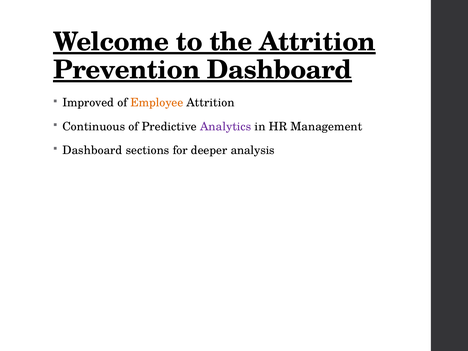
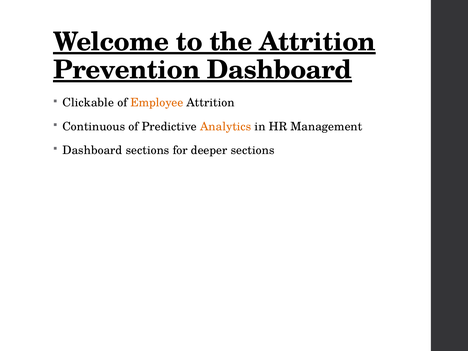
Improved: Improved -> Clickable (88, 103)
Analytics colour: purple -> orange (226, 126)
deeper analysis: analysis -> sections (253, 150)
